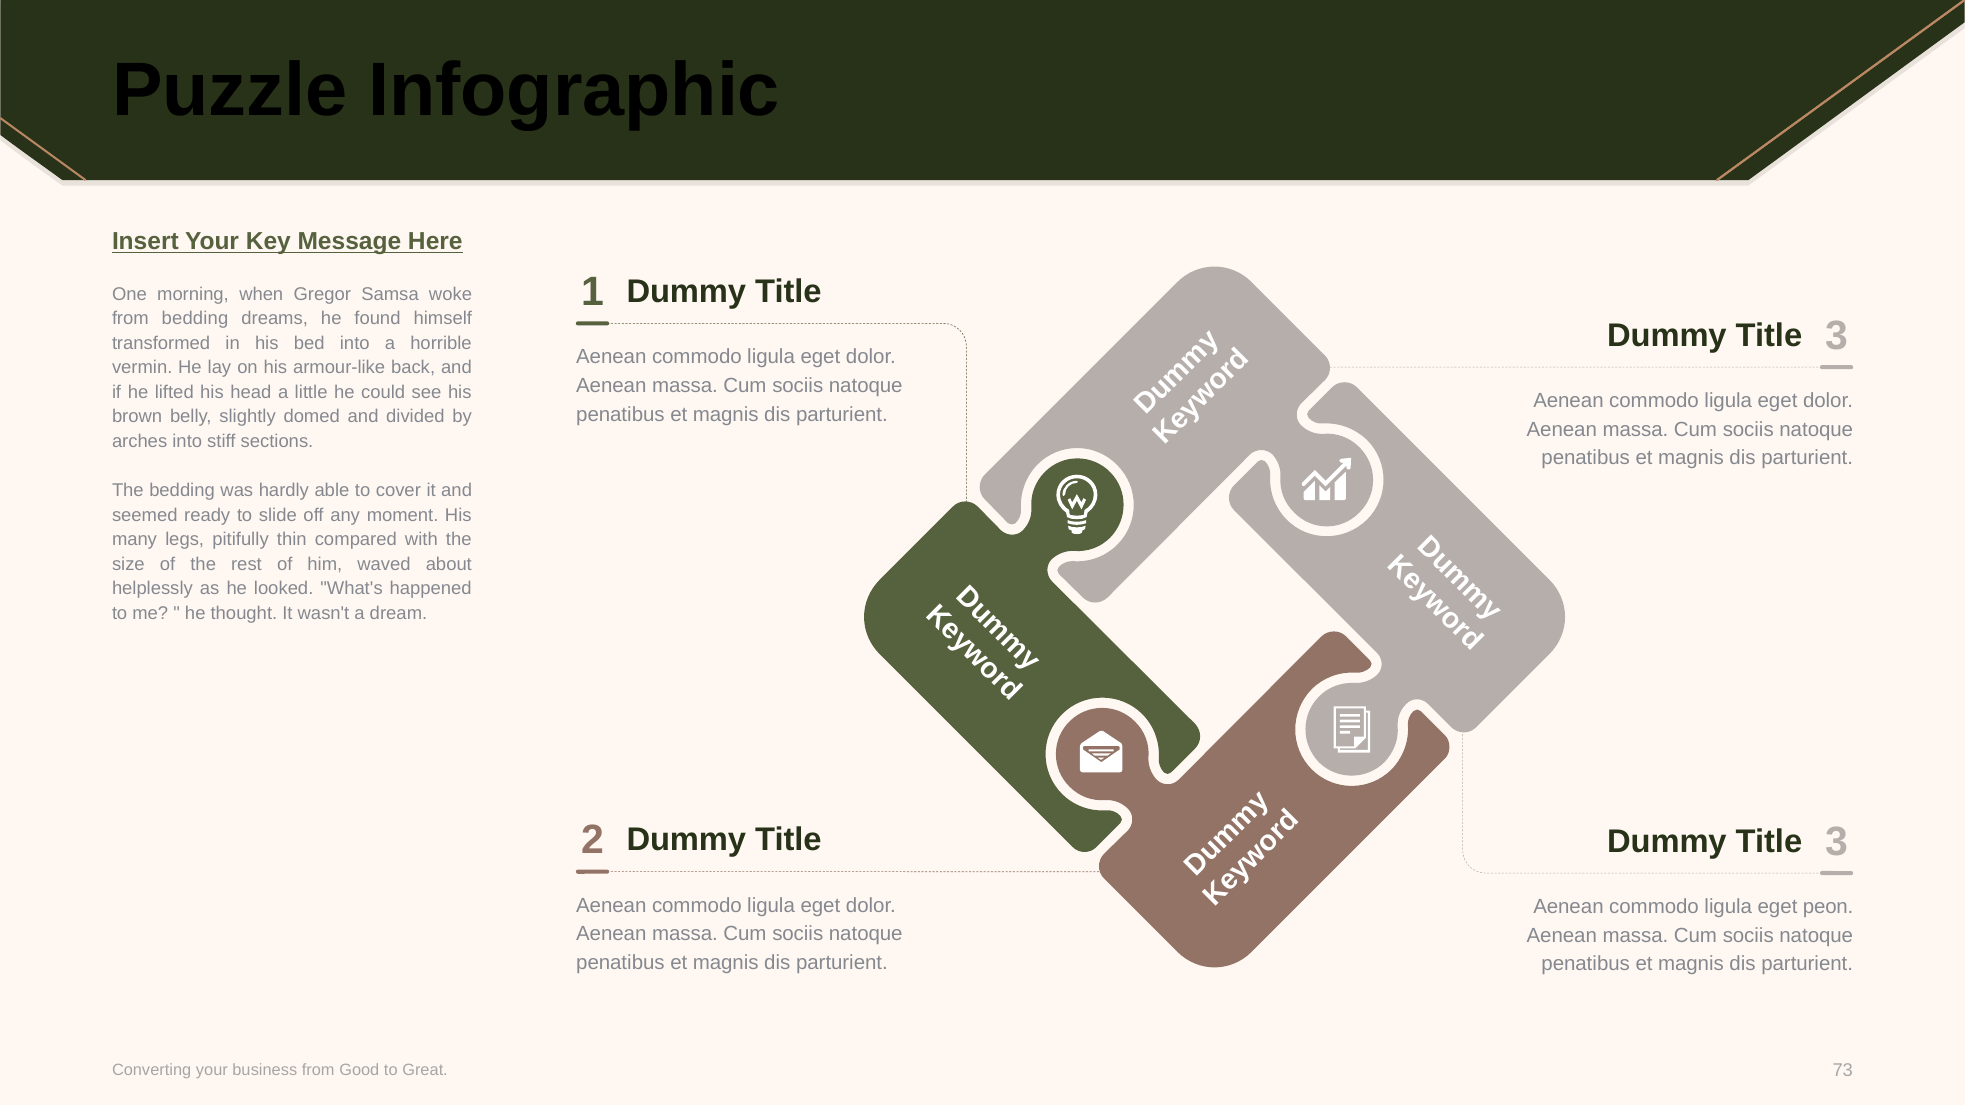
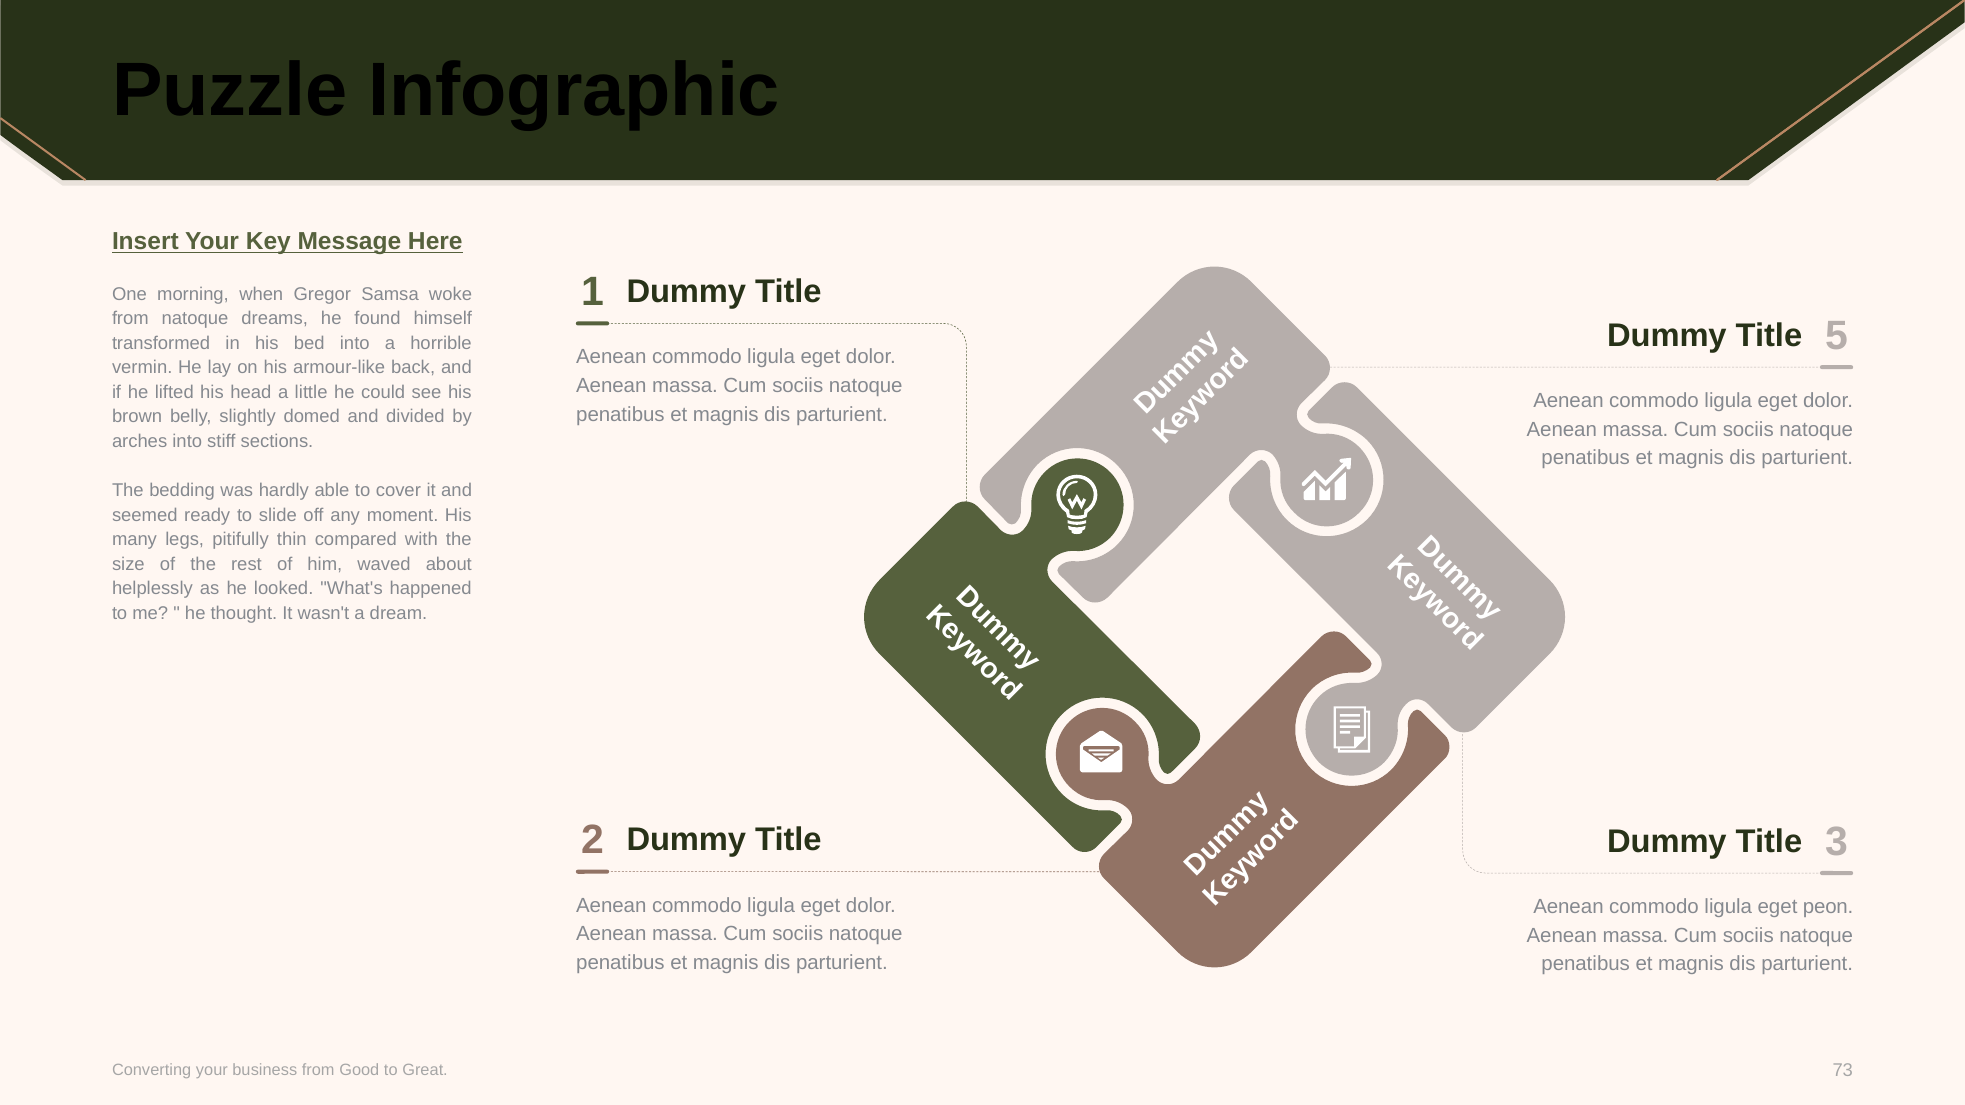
from bedding: bedding -> natoque (195, 319)
3: 3 -> 5 (1837, 336)
